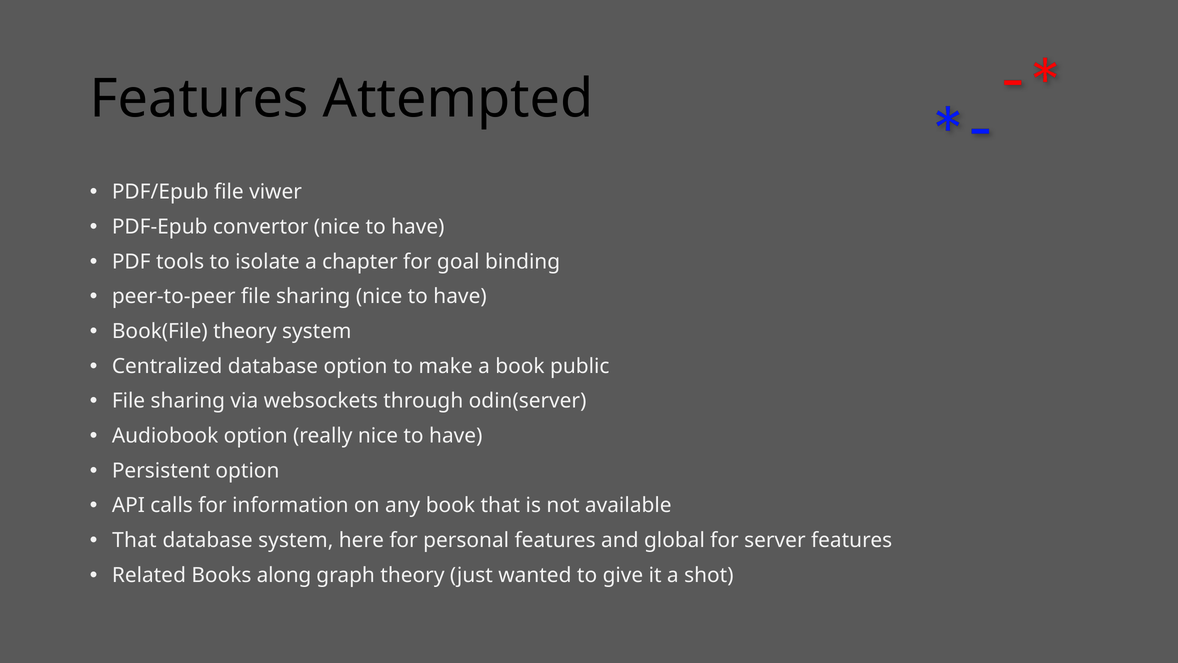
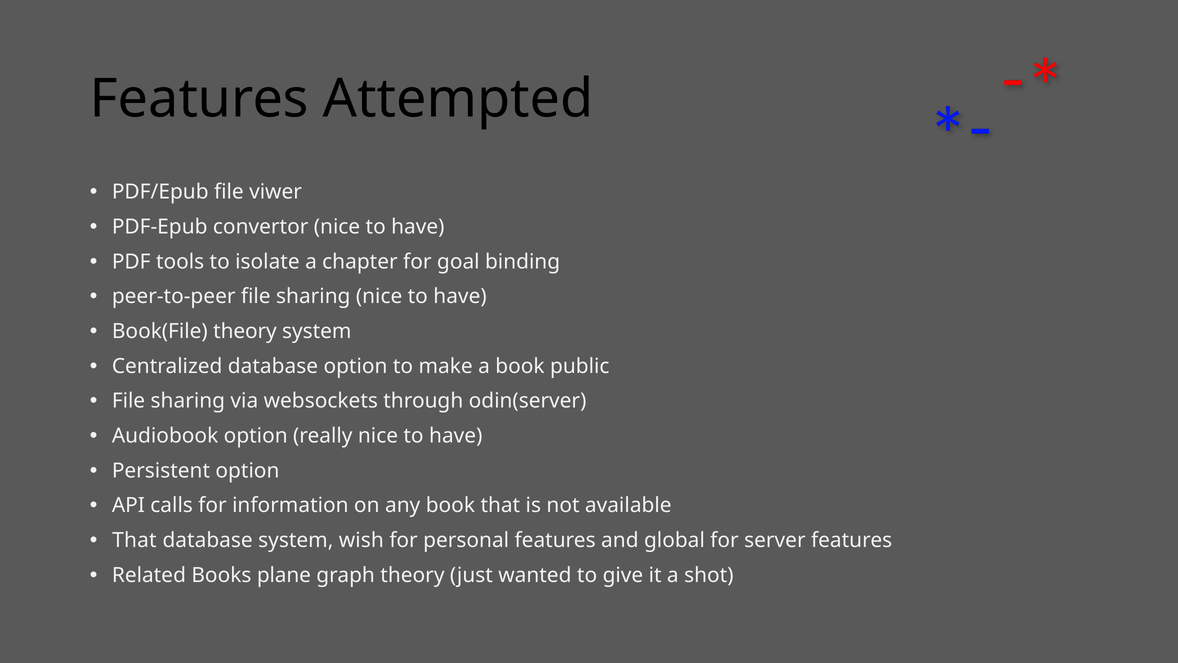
here: here -> wish (361, 540)
along: along -> plane (284, 575)
